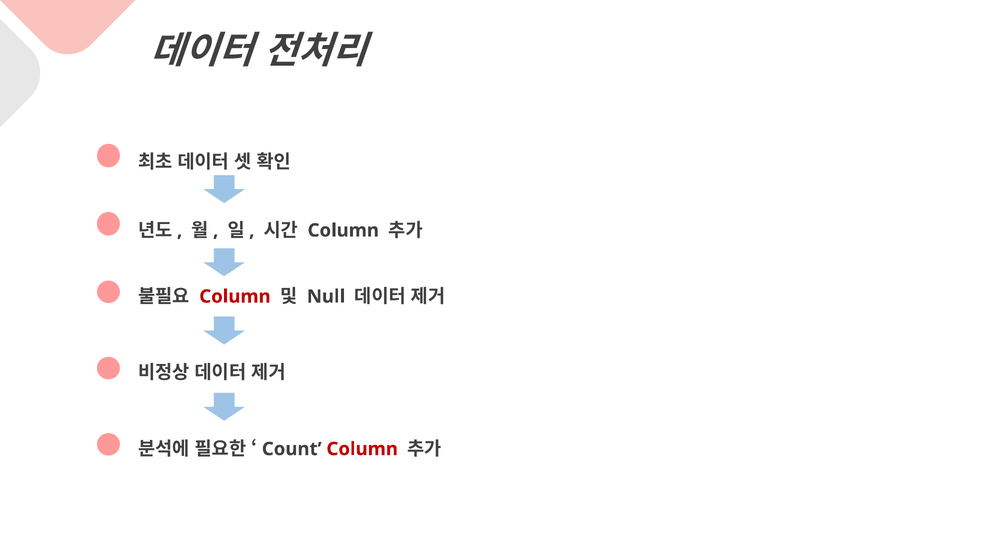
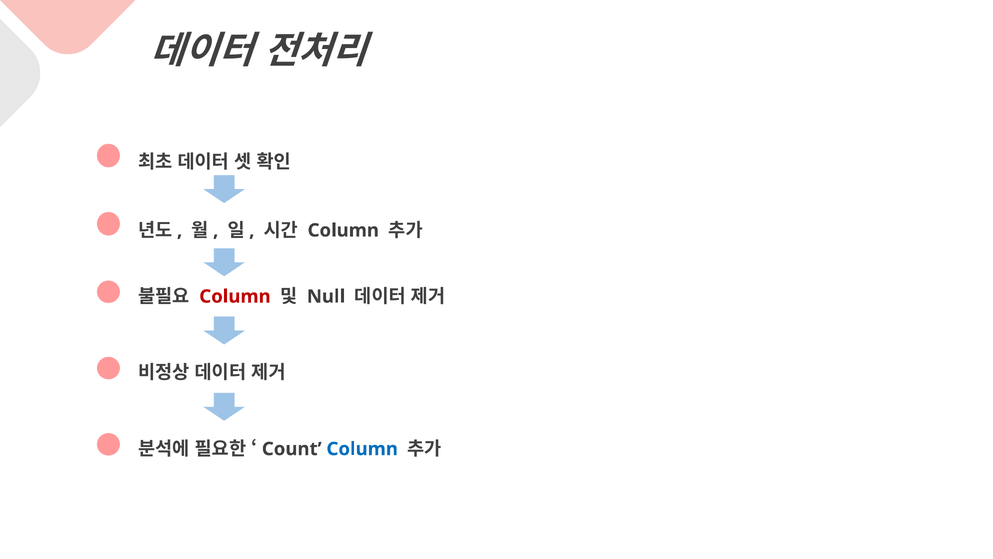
Column colour: red -> blue (362, 449)
